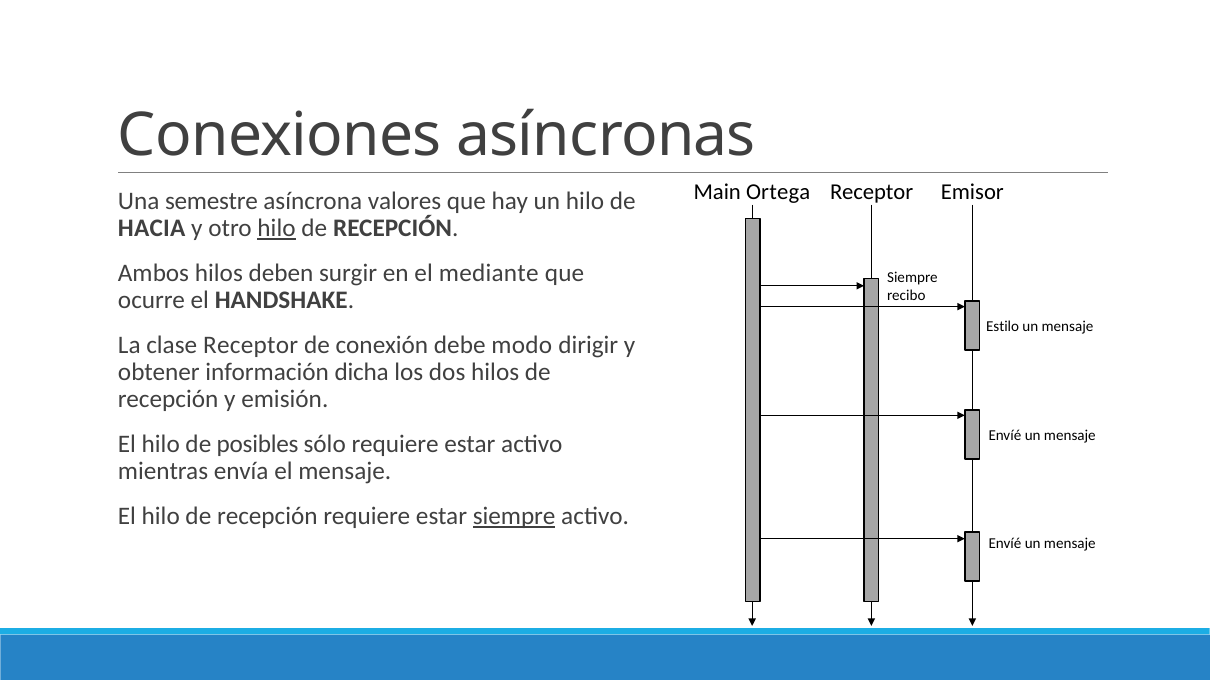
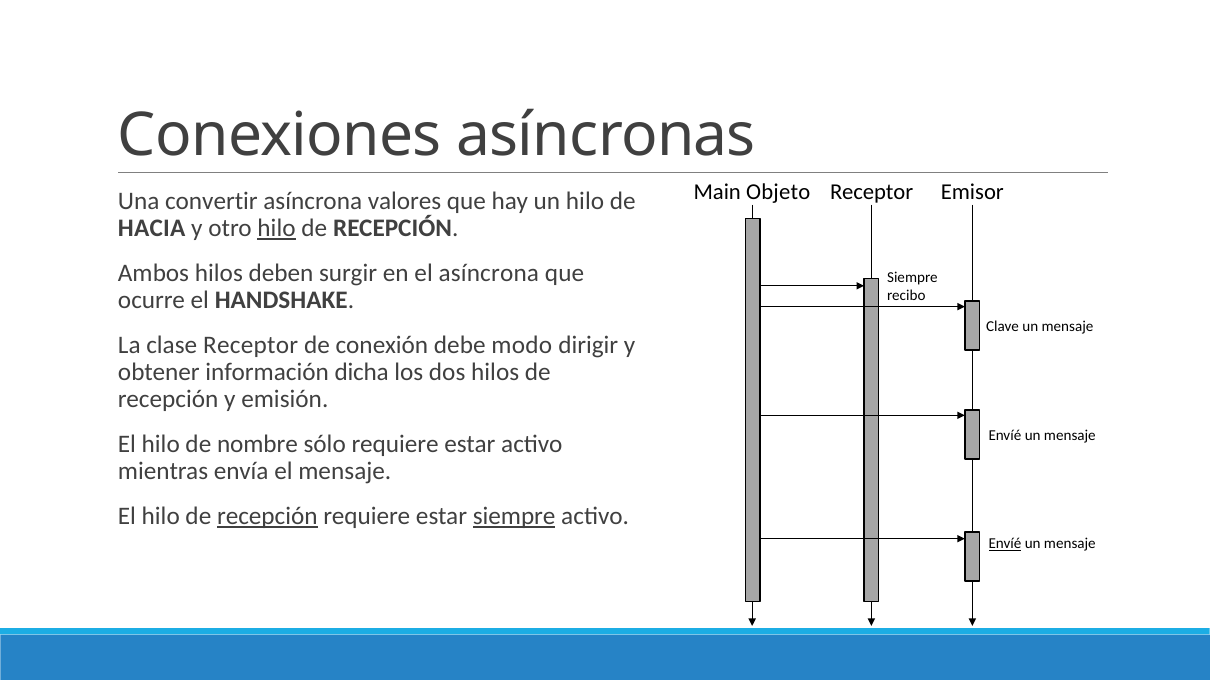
Ortega: Ortega -> Objeto (778, 192)
semestre: semestre -> convertir (211, 201)
el mediante: mediante -> asíncrona (489, 273)
Estilo: Estilo -> Clave (1003, 327)
posibles: posibles -> nombre (257, 445)
recepción underline: none -> present (267, 517)
Envíé underline: none -> present (1005, 544)
